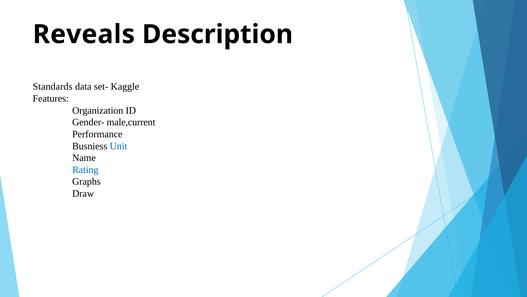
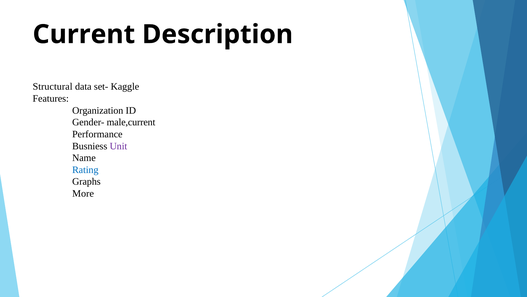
Reveals: Reveals -> Current (84, 34)
Standards: Standards -> Structural (53, 87)
Unit colour: blue -> purple (118, 146)
Draw: Draw -> More (83, 193)
